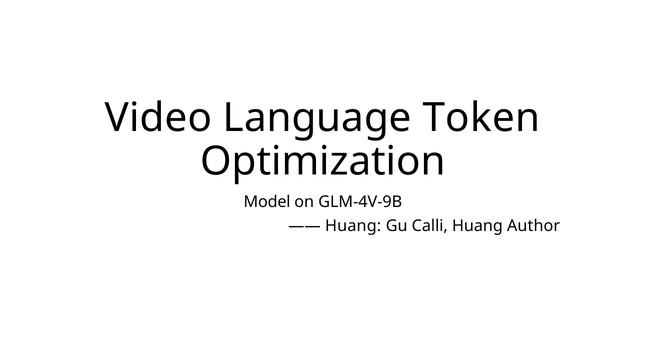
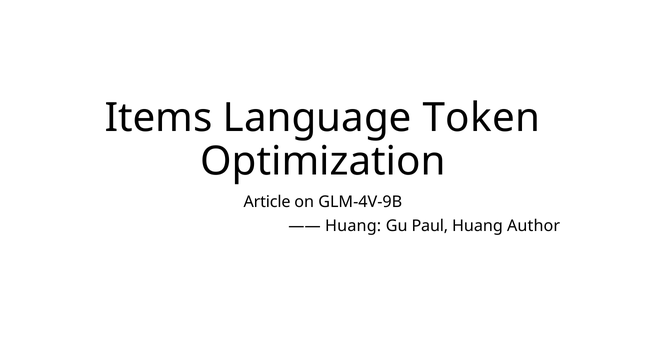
Video: Video -> Items (159, 118)
Model: Model -> Article (267, 202)
Calli: Calli -> Paul (430, 226)
